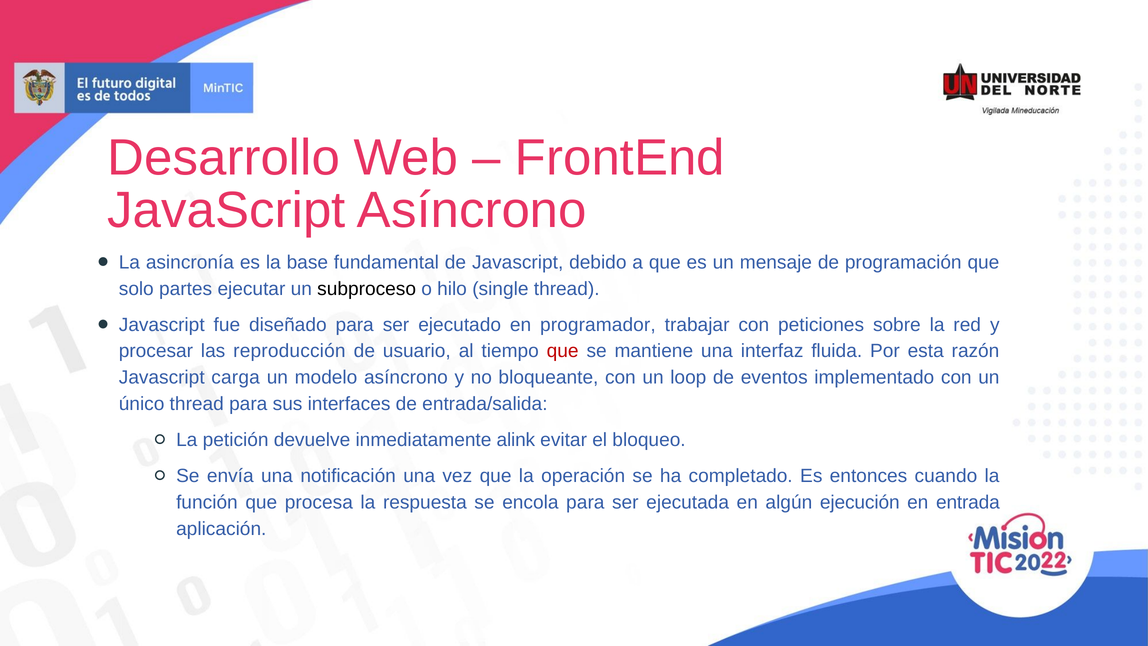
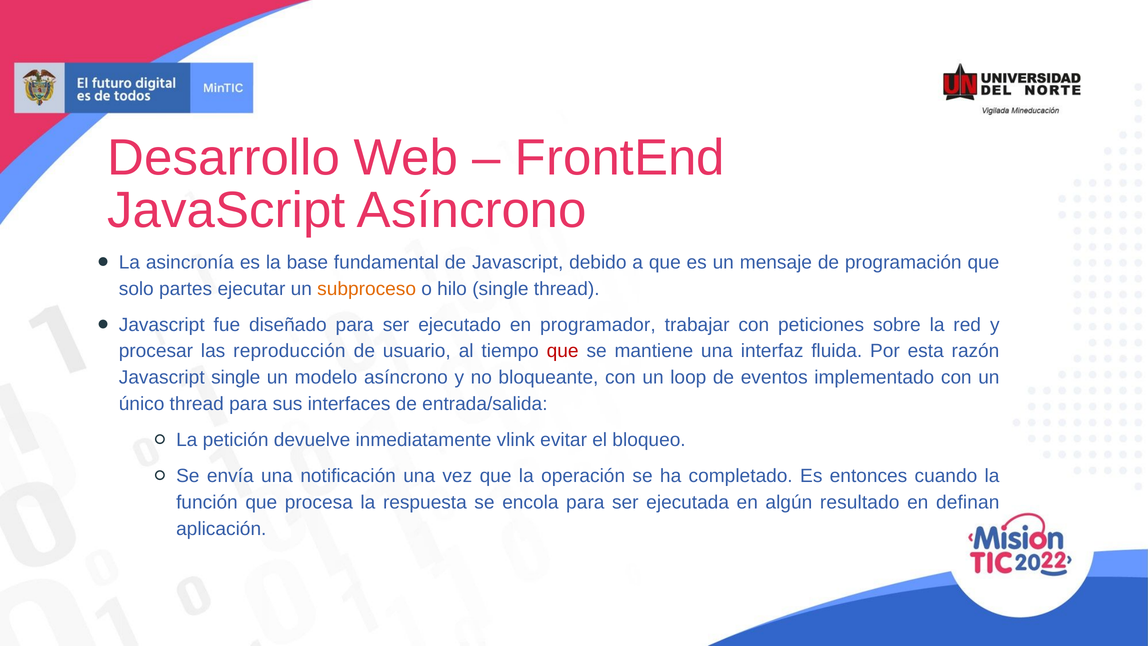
subproceso colour: black -> orange (367, 289)
Javascript carga: carga -> single (236, 377)
alink: alink -> vlink (516, 440)
ejecución: ejecución -> resultado (860, 502)
entrada: entrada -> definan (968, 502)
